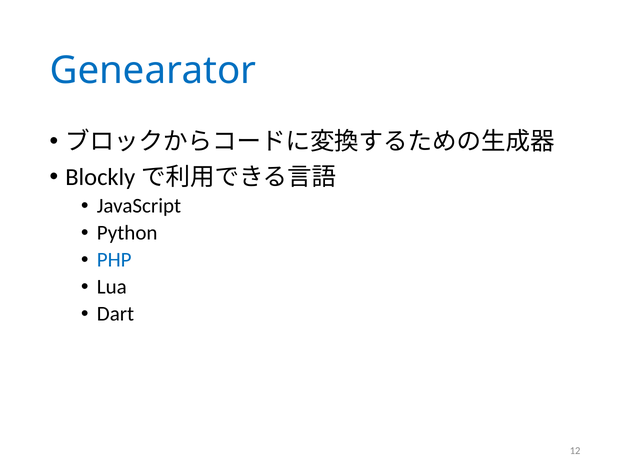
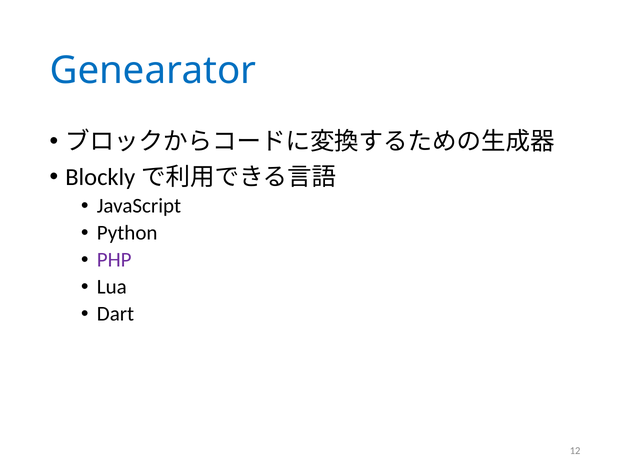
PHP colour: blue -> purple (114, 260)
